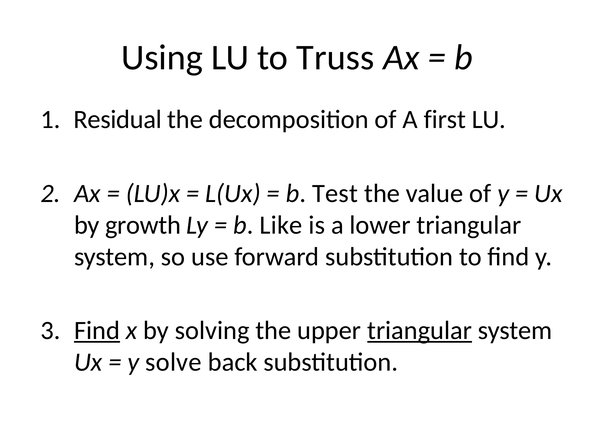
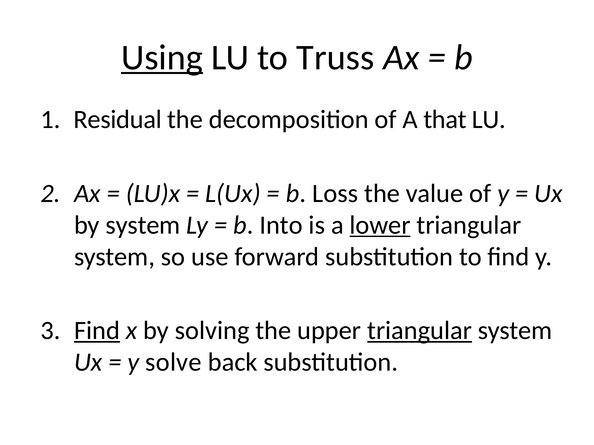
Using underline: none -> present (162, 58)
first: first -> that (445, 120)
Test: Test -> Loss (335, 194)
by growth: growth -> system (143, 225)
Like: Like -> Into (281, 225)
lower underline: none -> present (380, 225)
